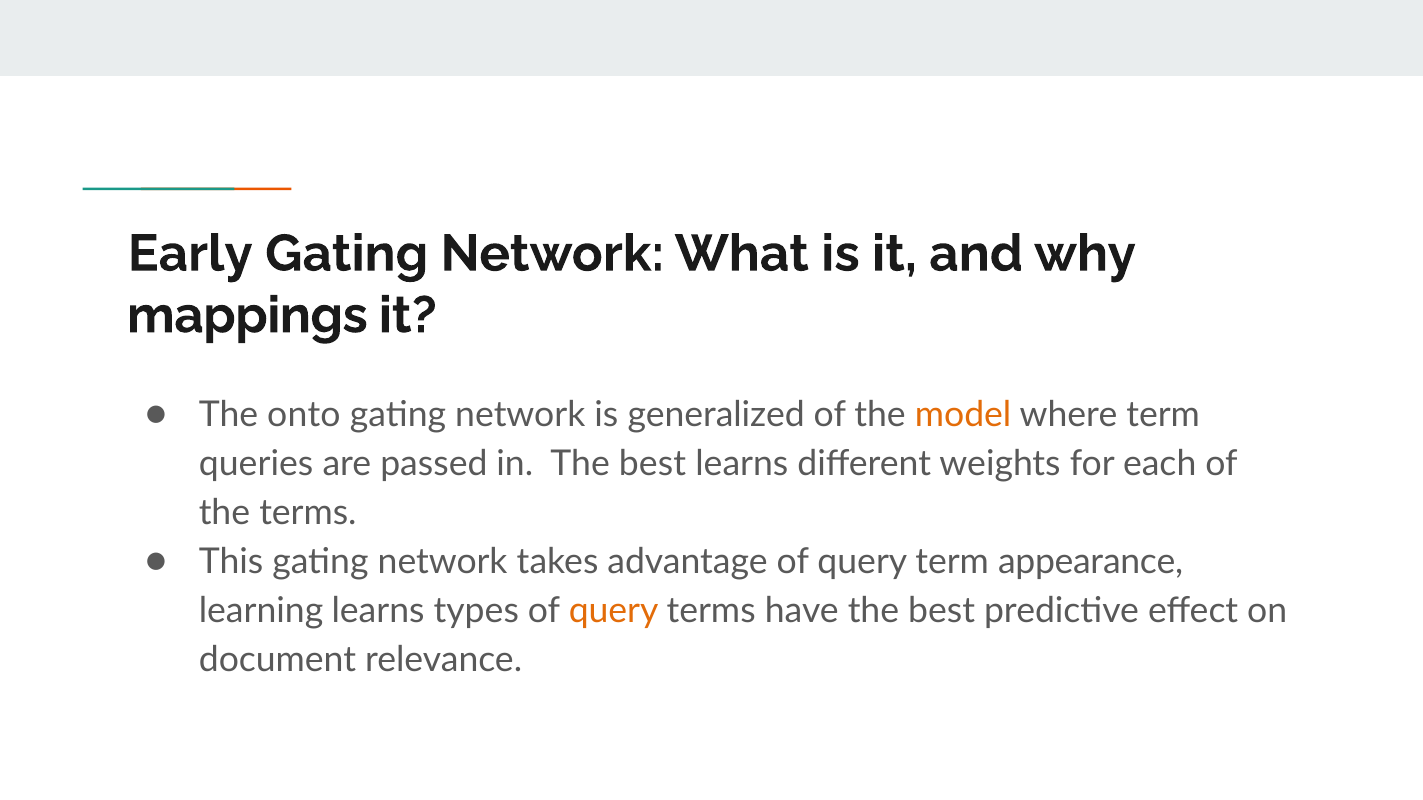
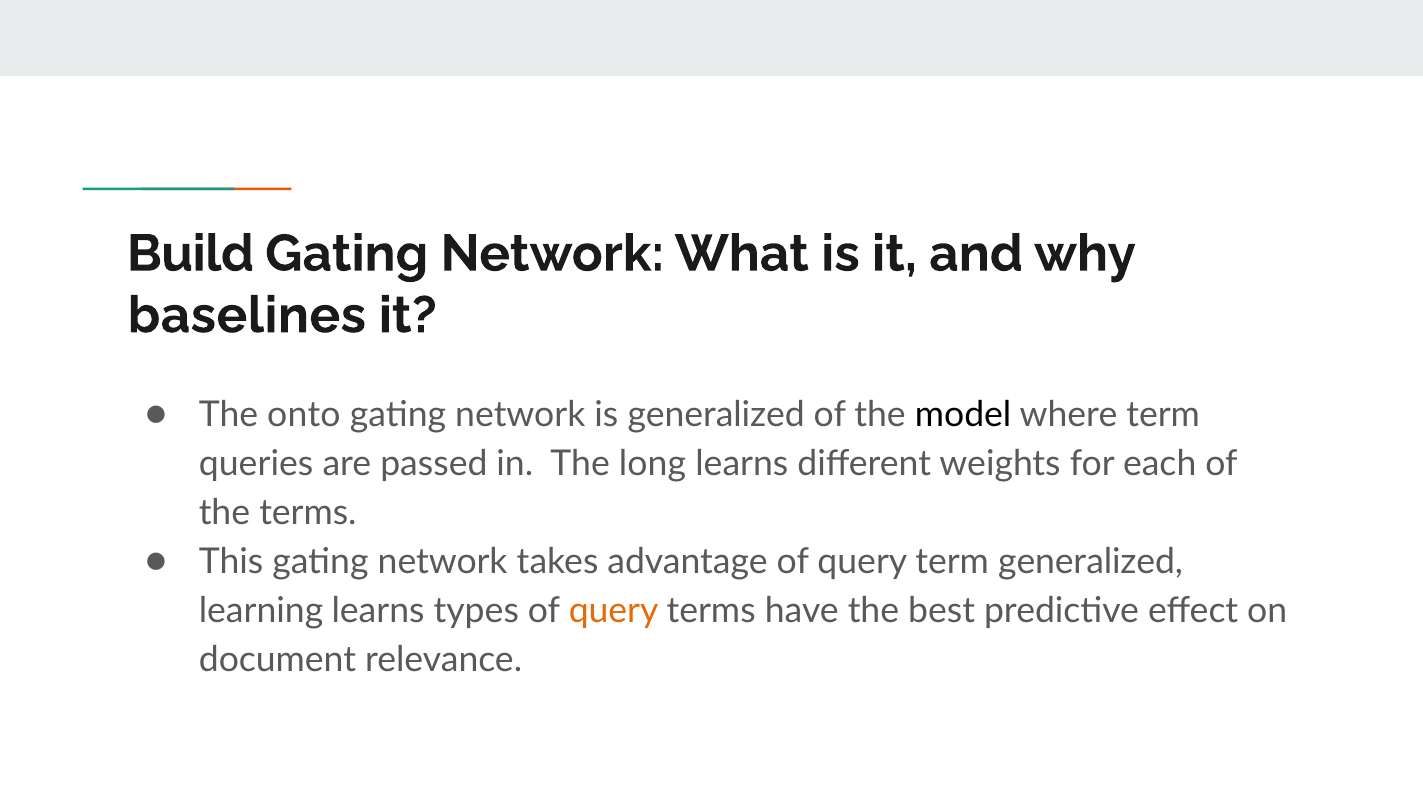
Early: Early -> Build (191, 254)
mappings: mappings -> baselines (247, 315)
model colour: orange -> black (963, 415)
in The best: best -> long (652, 464)
term appearance: appearance -> generalized (1091, 562)
